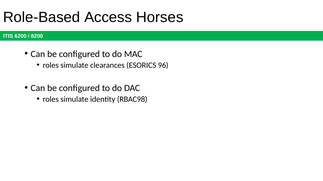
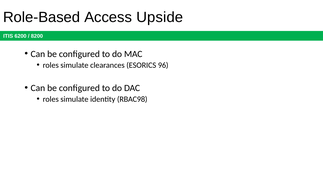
Horses: Horses -> Upside (160, 17)
